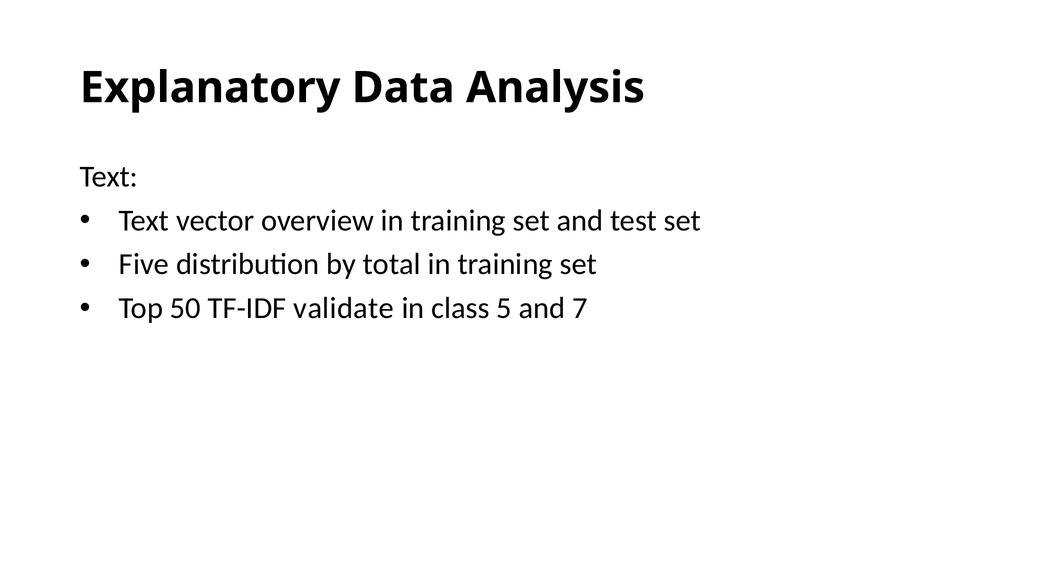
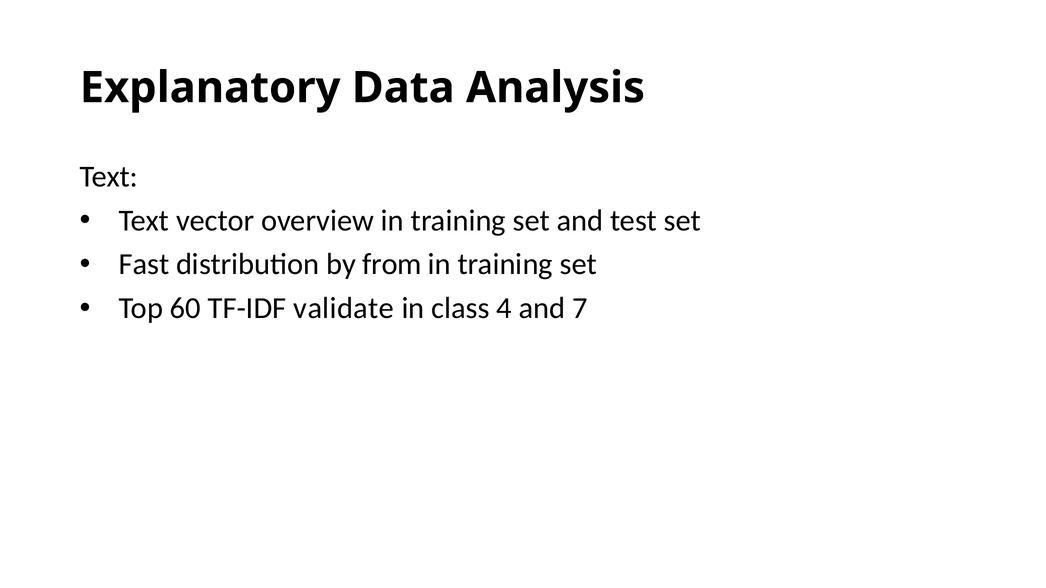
Five: Five -> Fast (144, 265)
total: total -> from (392, 265)
50: 50 -> 60 (185, 308)
5: 5 -> 4 (504, 308)
